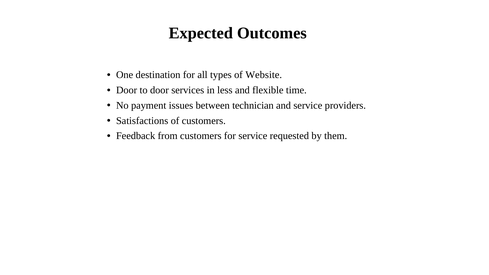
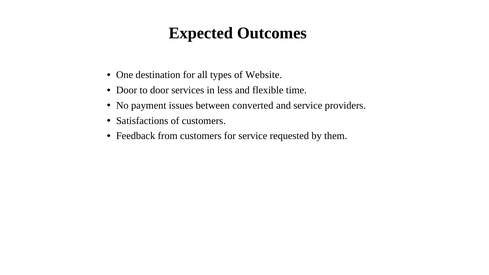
technician: technician -> converted (253, 105)
